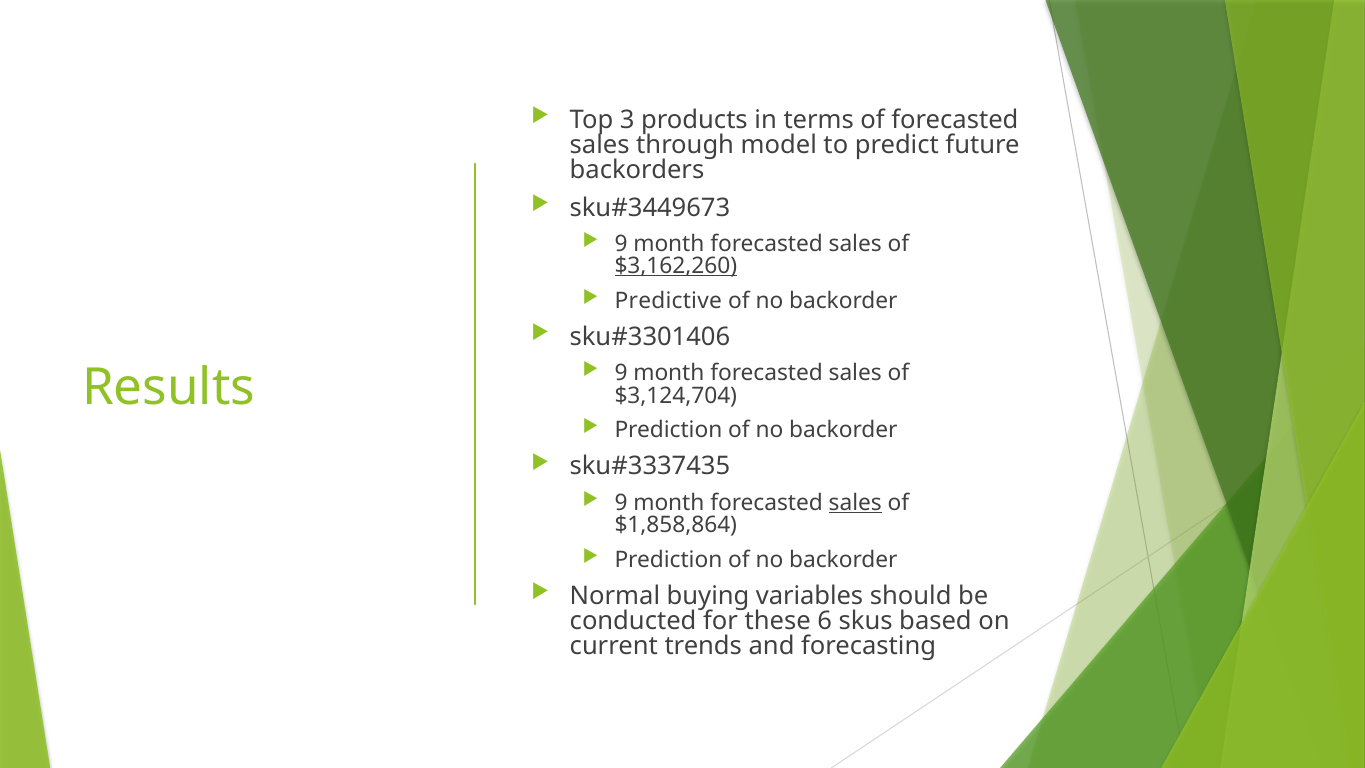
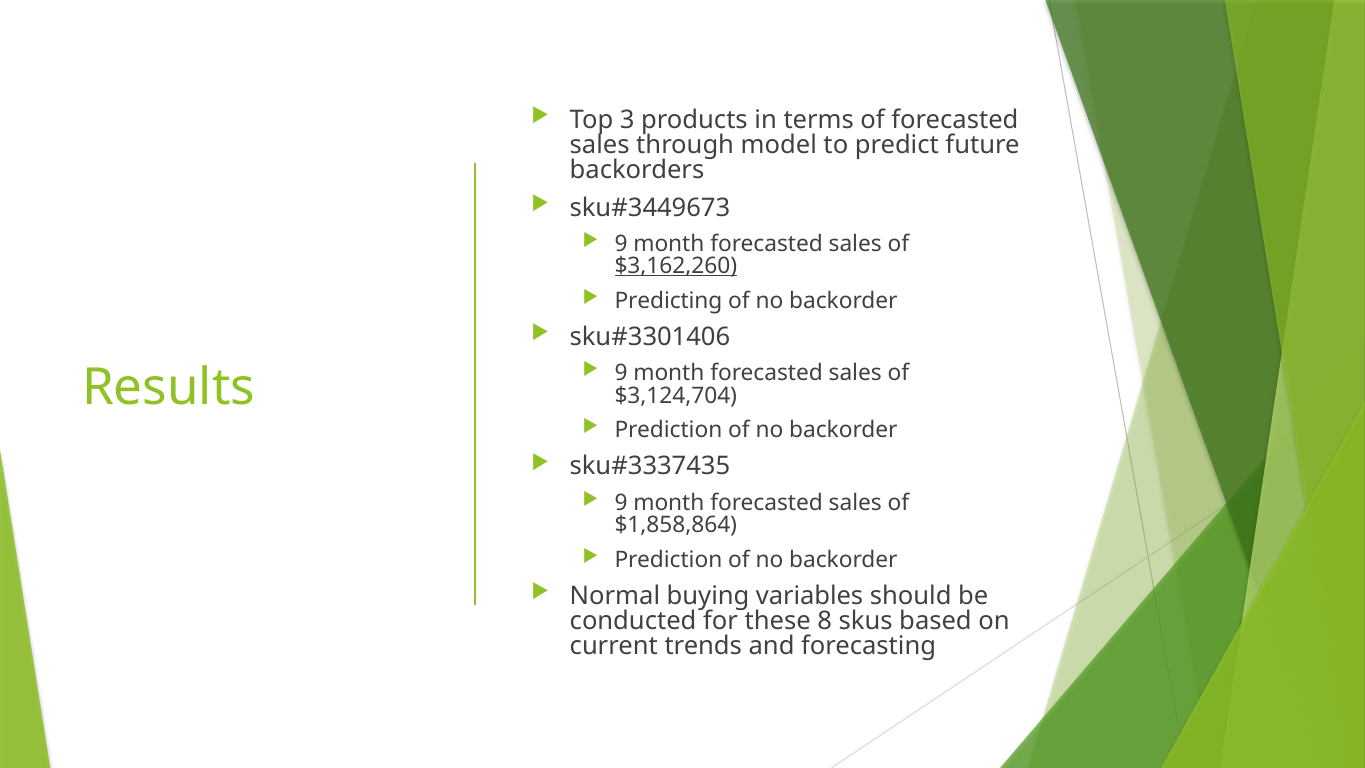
Predictive: Predictive -> Predicting (668, 301)
sales underline: present -> none (855, 503)
6: 6 -> 8 (825, 621)
